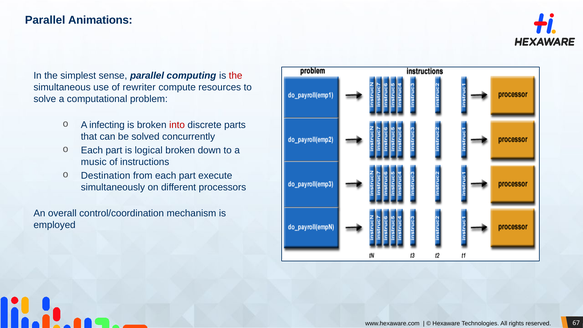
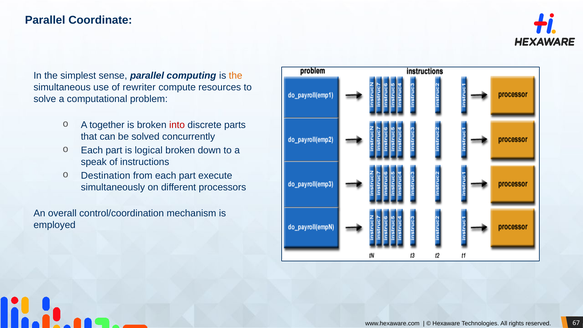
Animations: Animations -> Coordinate (100, 20)
the colour: red -> orange (236, 76)
infecting: infecting -> together (107, 125)
music: music -> speak (94, 162)
